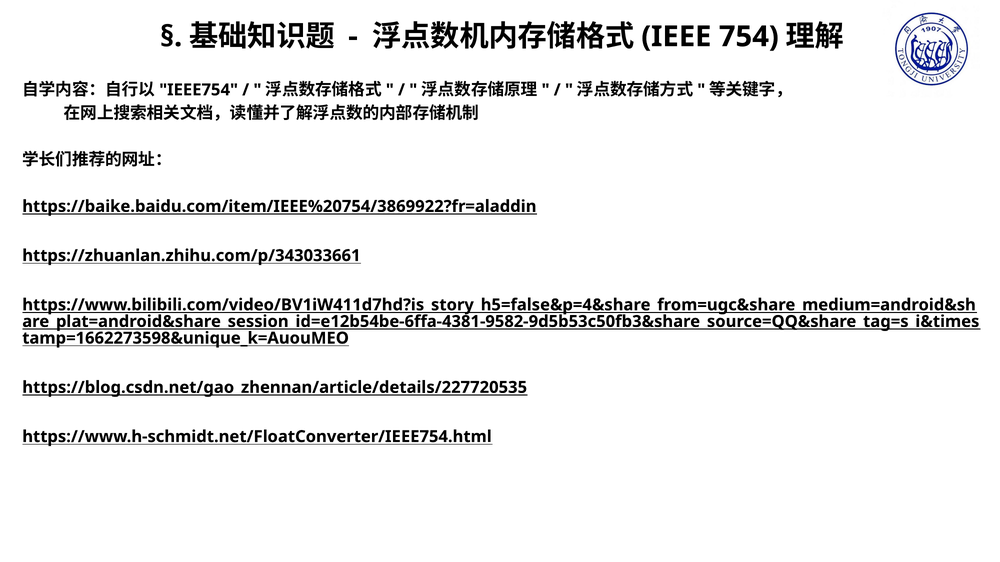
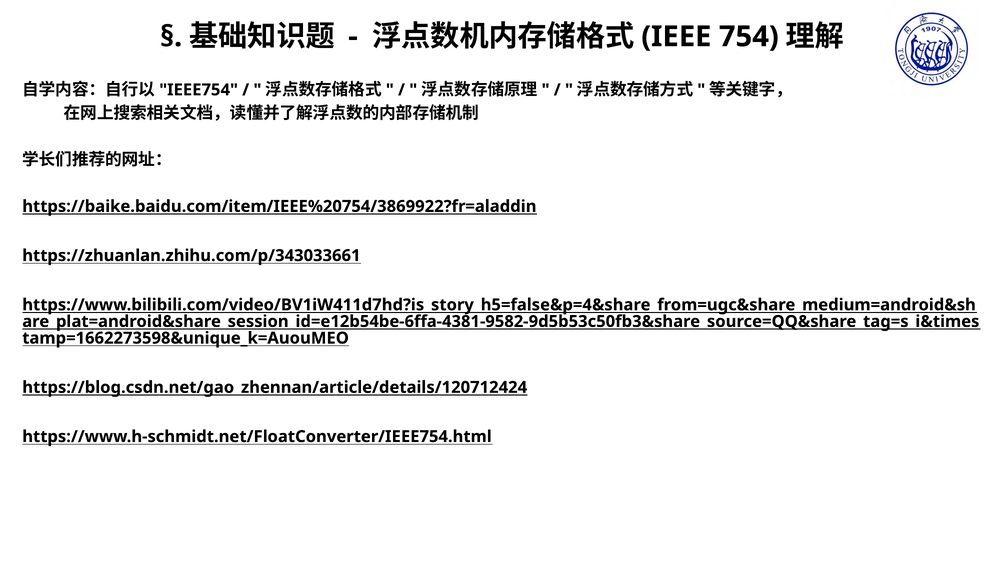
https://blog.csdn.net/gao_zhennan/article/details/227720535: https://blog.csdn.net/gao_zhennan/article/details/227720535 -> https://blog.csdn.net/gao_zhennan/article/details/120712424 (275, 388)
